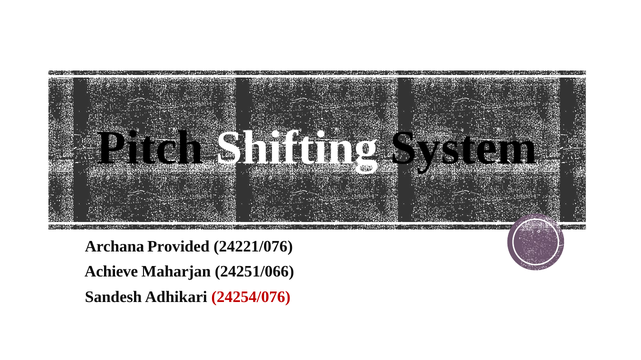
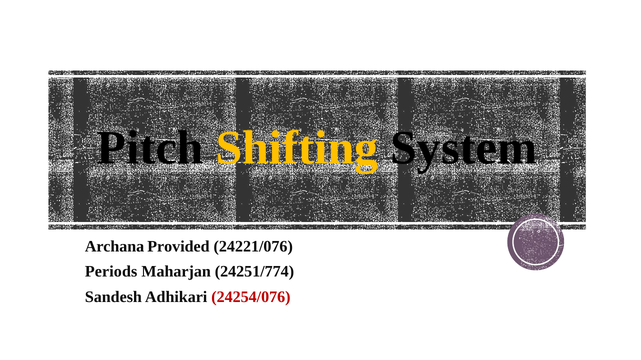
Shifting colour: white -> yellow (297, 148)
Achieve: Achieve -> Periods (111, 272)
24251/066: 24251/066 -> 24251/774 (254, 272)
